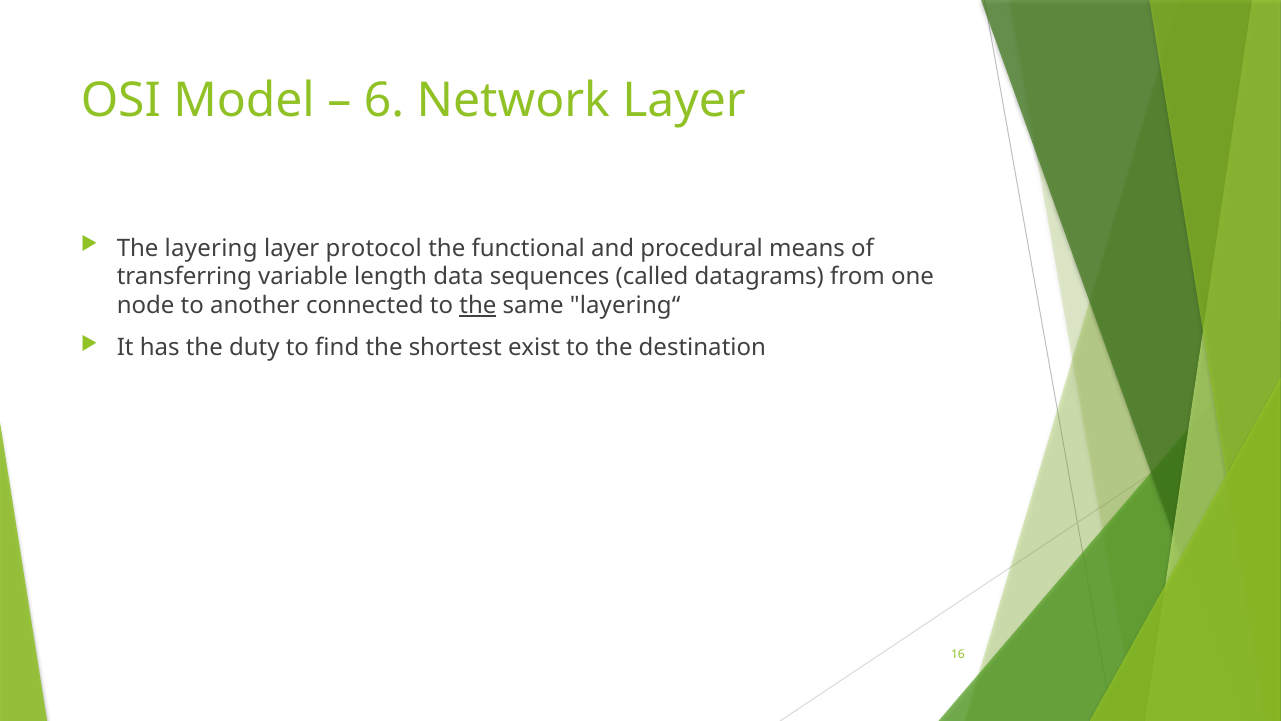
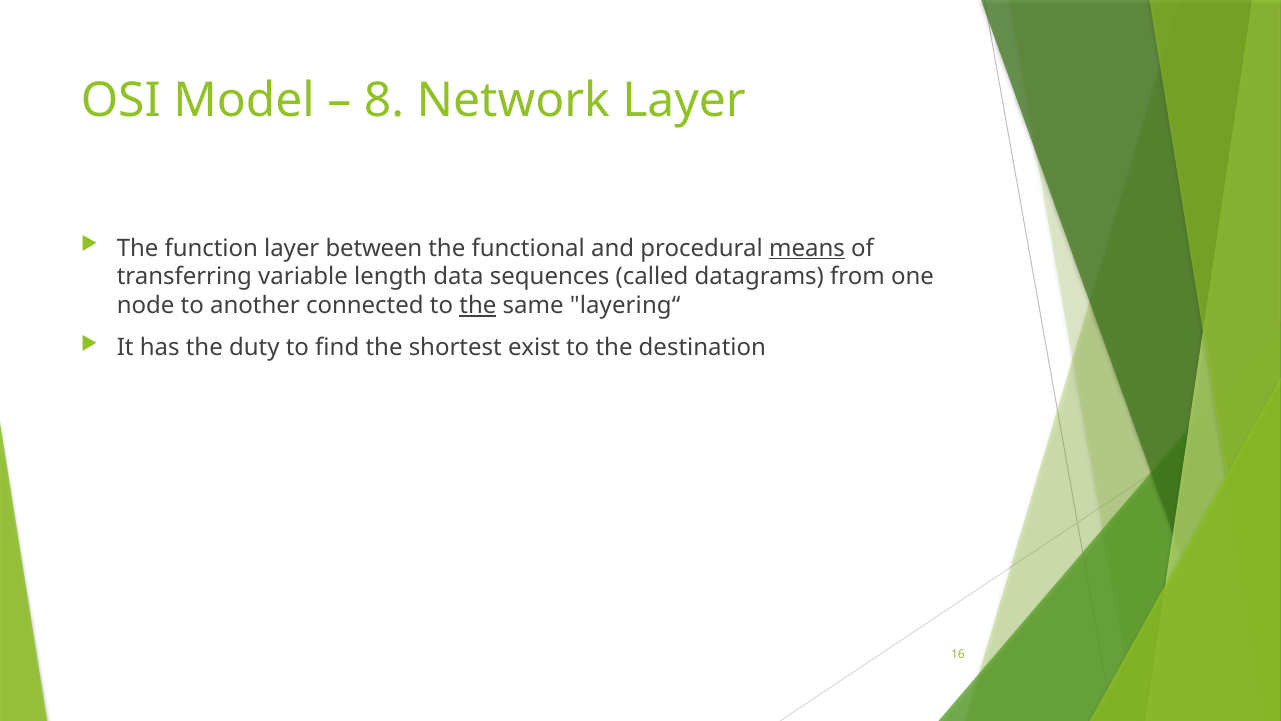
6: 6 -> 8 (384, 101)
layering: layering -> function (211, 248)
protocol: protocol -> between (374, 248)
means underline: none -> present (807, 248)
